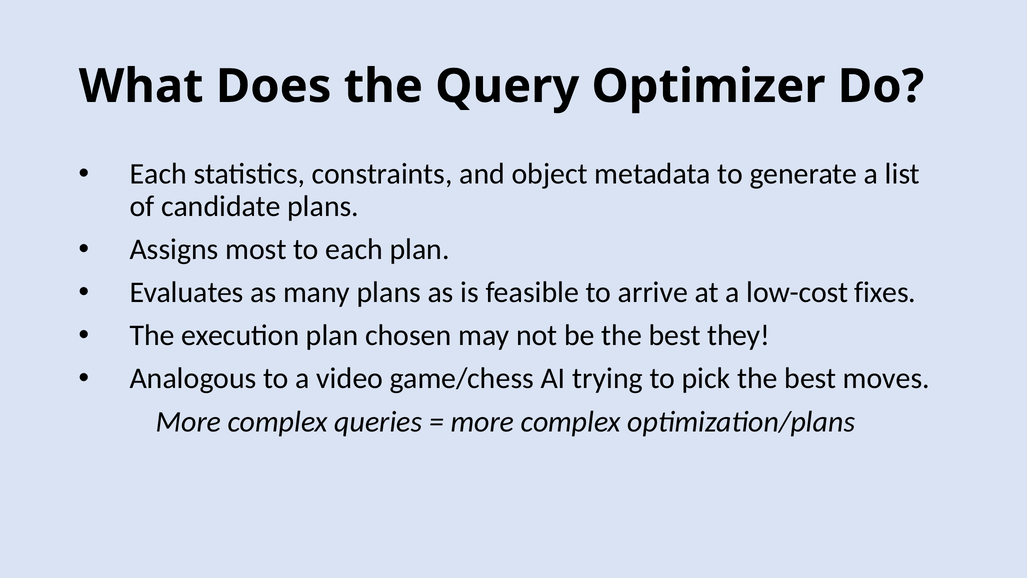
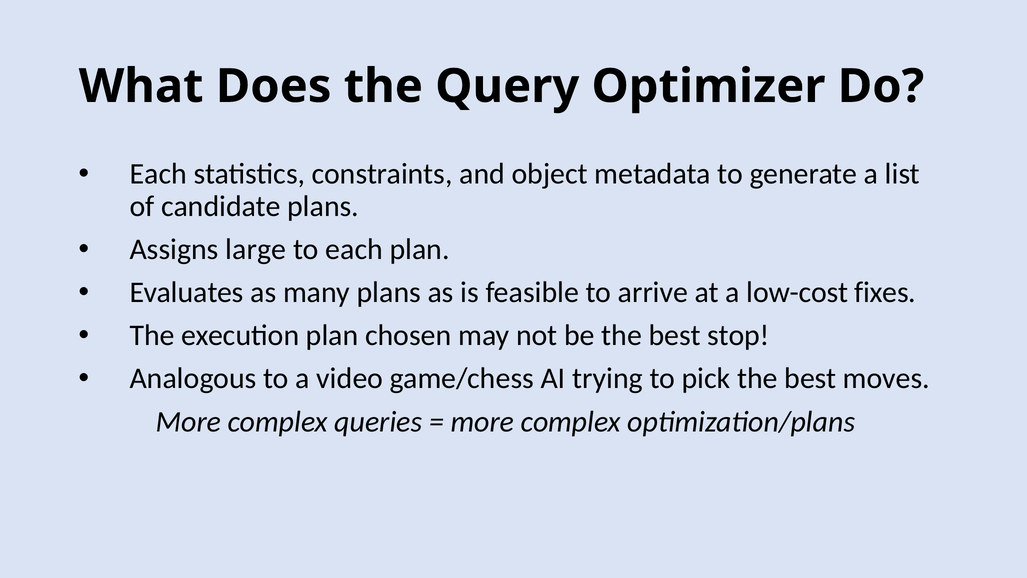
most: most -> large (256, 249)
they: they -> stop (739, 335)
